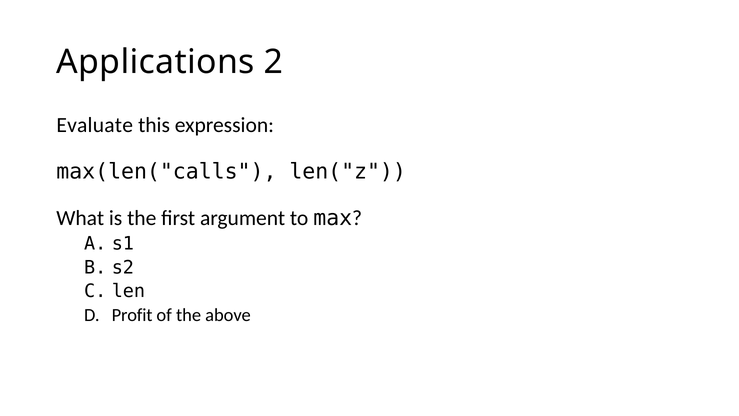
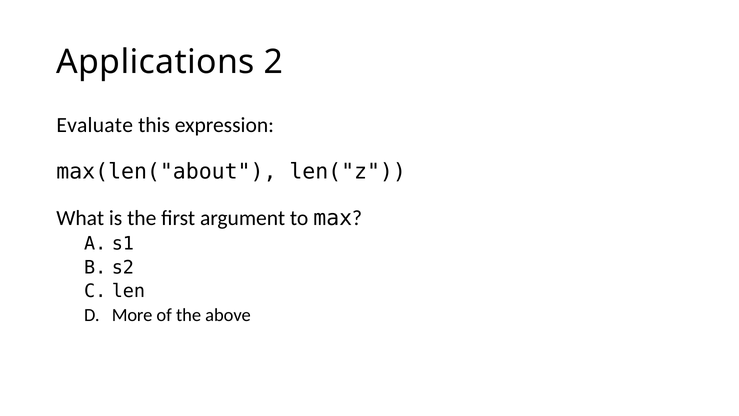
max(len("calls: max(len("calls -> max(len("about (166, 172)
Profit: Profit -> More (132, 315)
